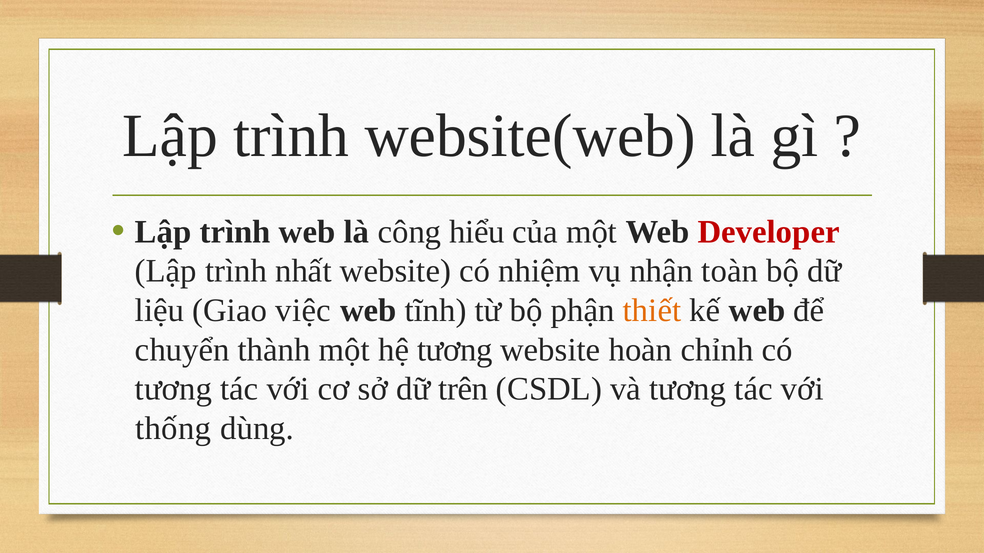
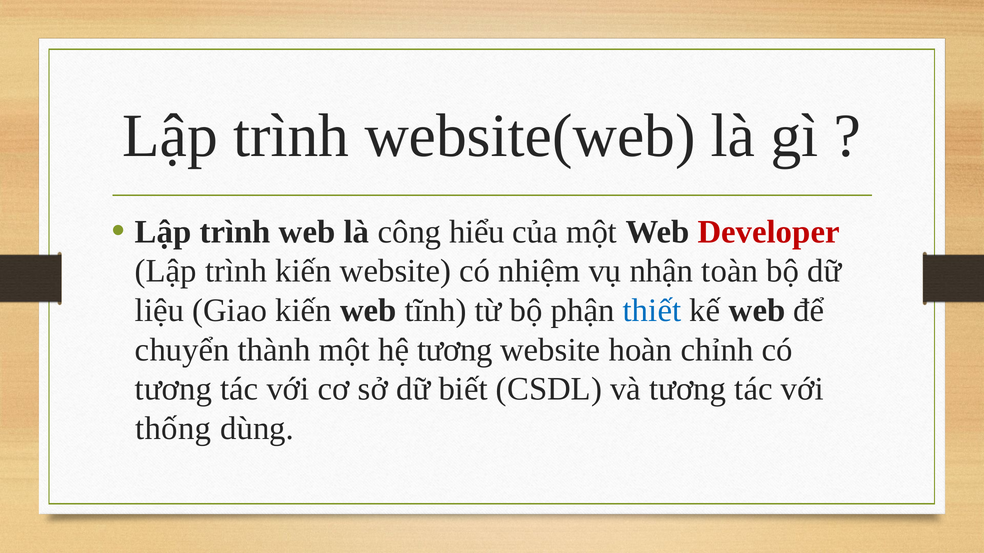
trình nhất: nhất -> kiến (303, 271)
Giao việc: việc -> kiến (303, 311)
thiết colour: orange -> blue (652, 311)
trên: trên -> biết (463, 390)
